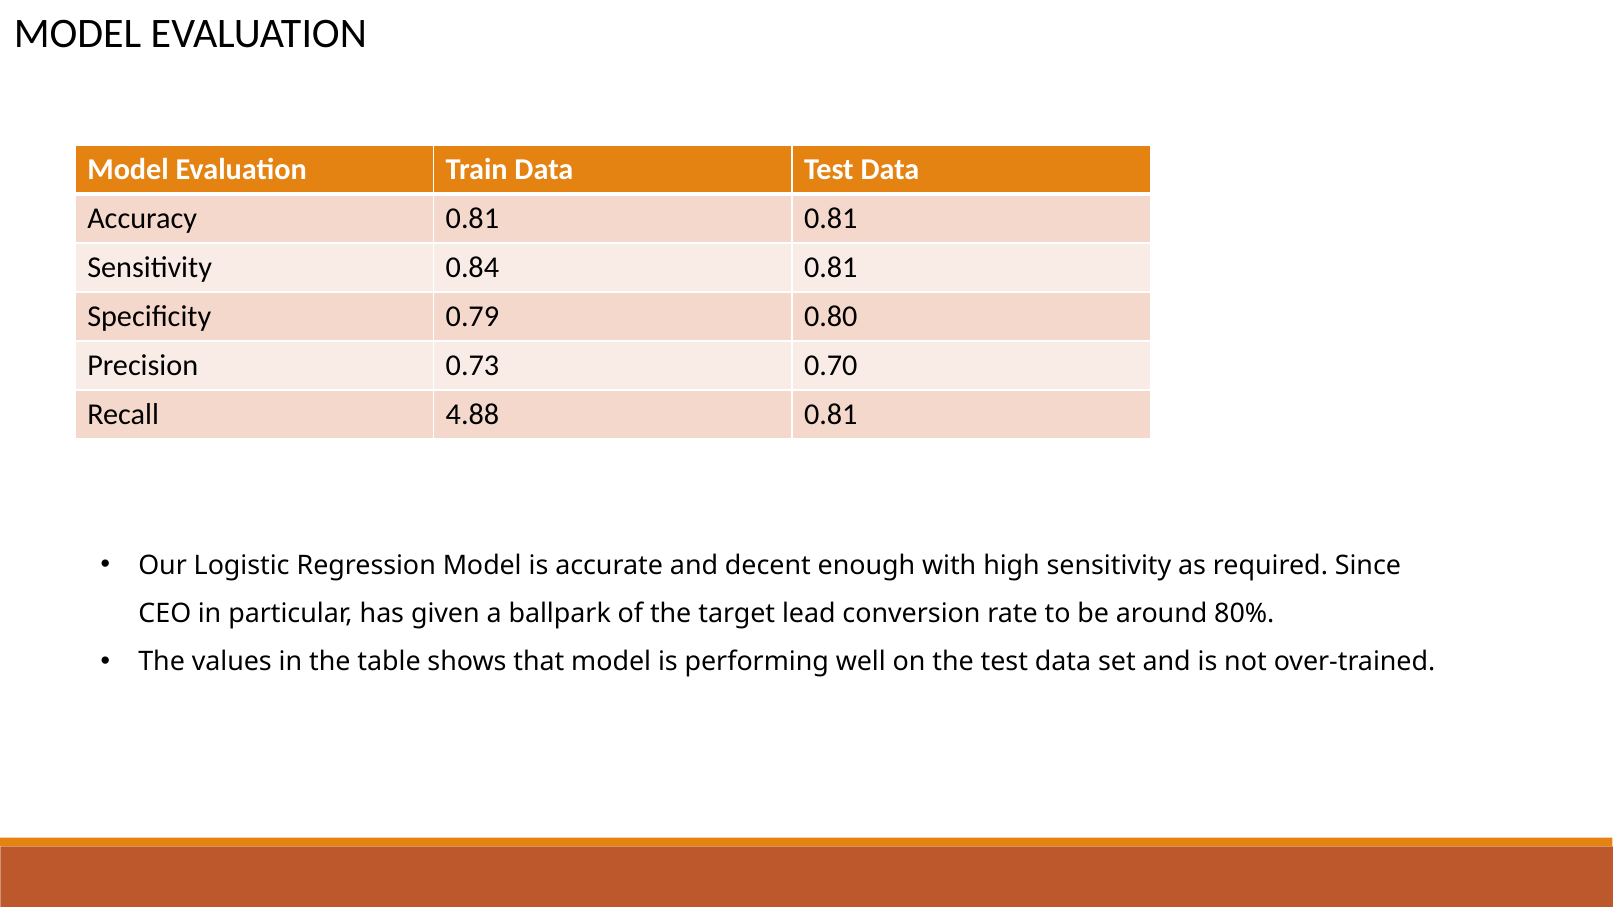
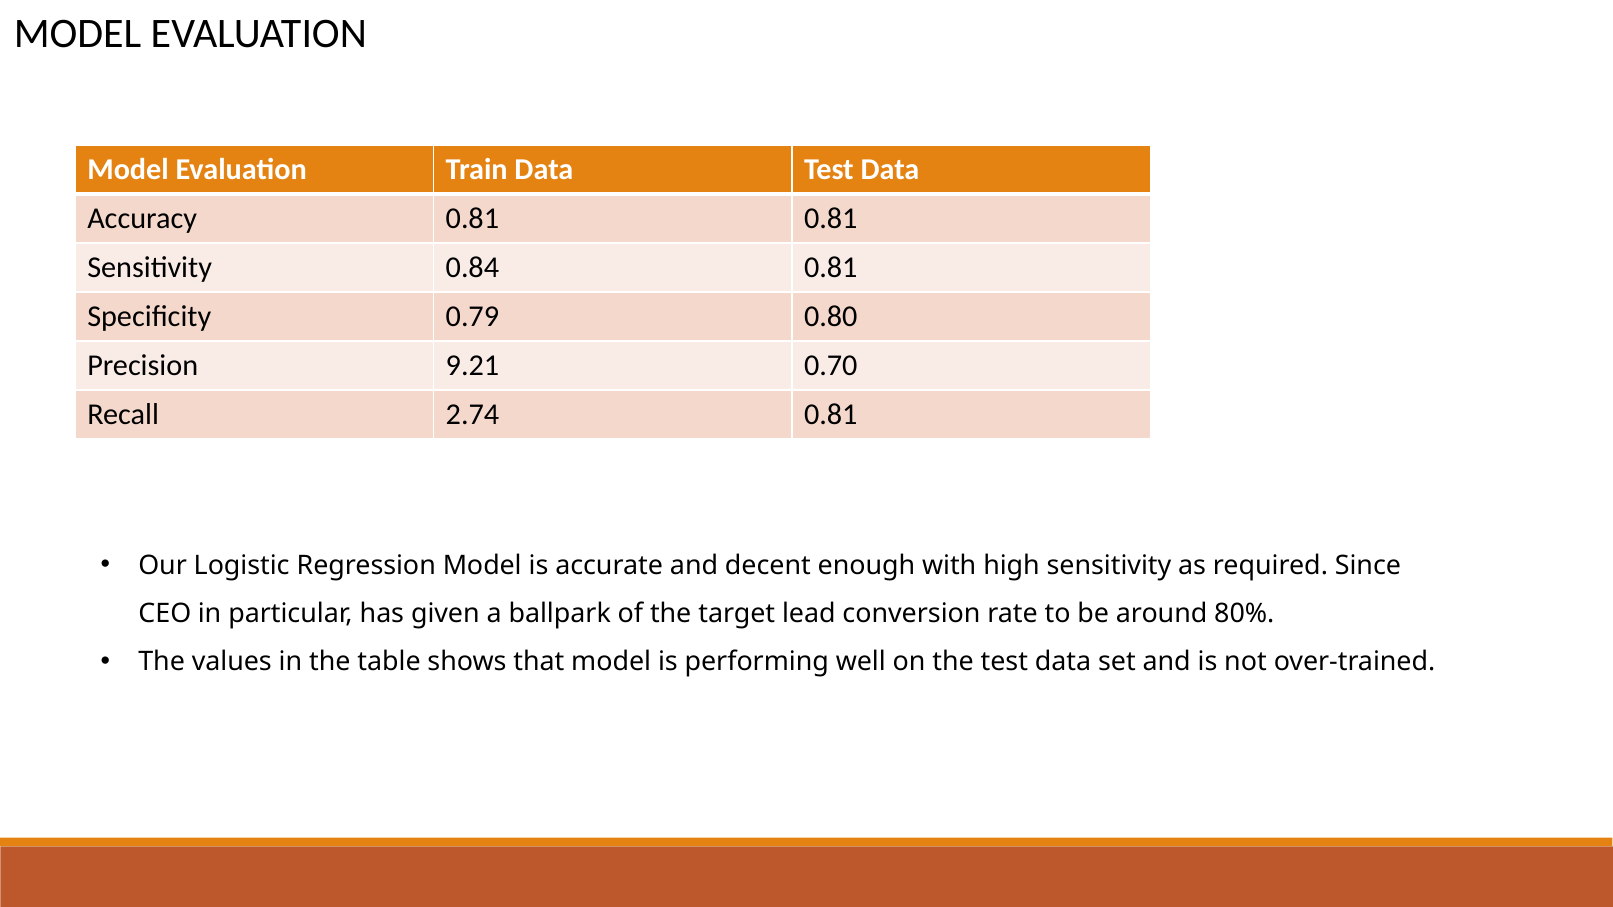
0.73: 0.73 -> 9.21 (472, 366)
4.88: 4.88 -> 2.74 (472, 415)
